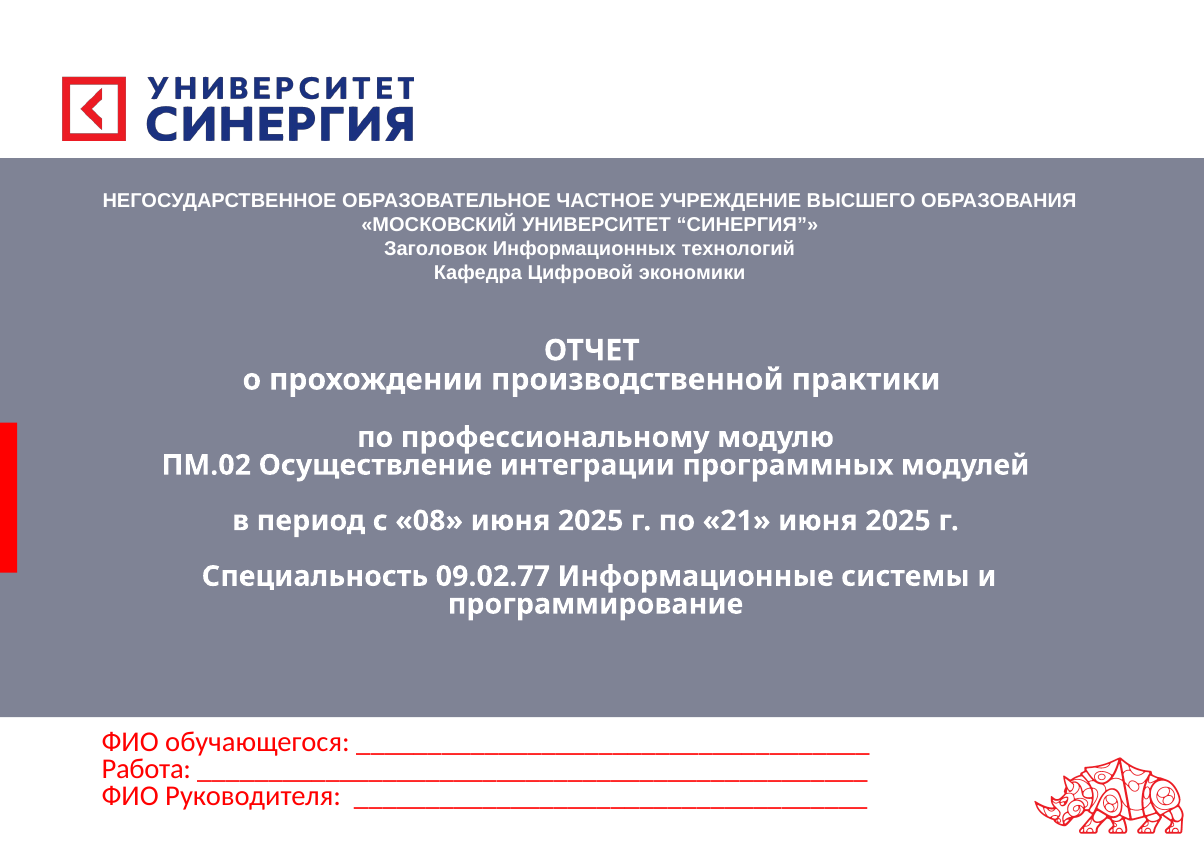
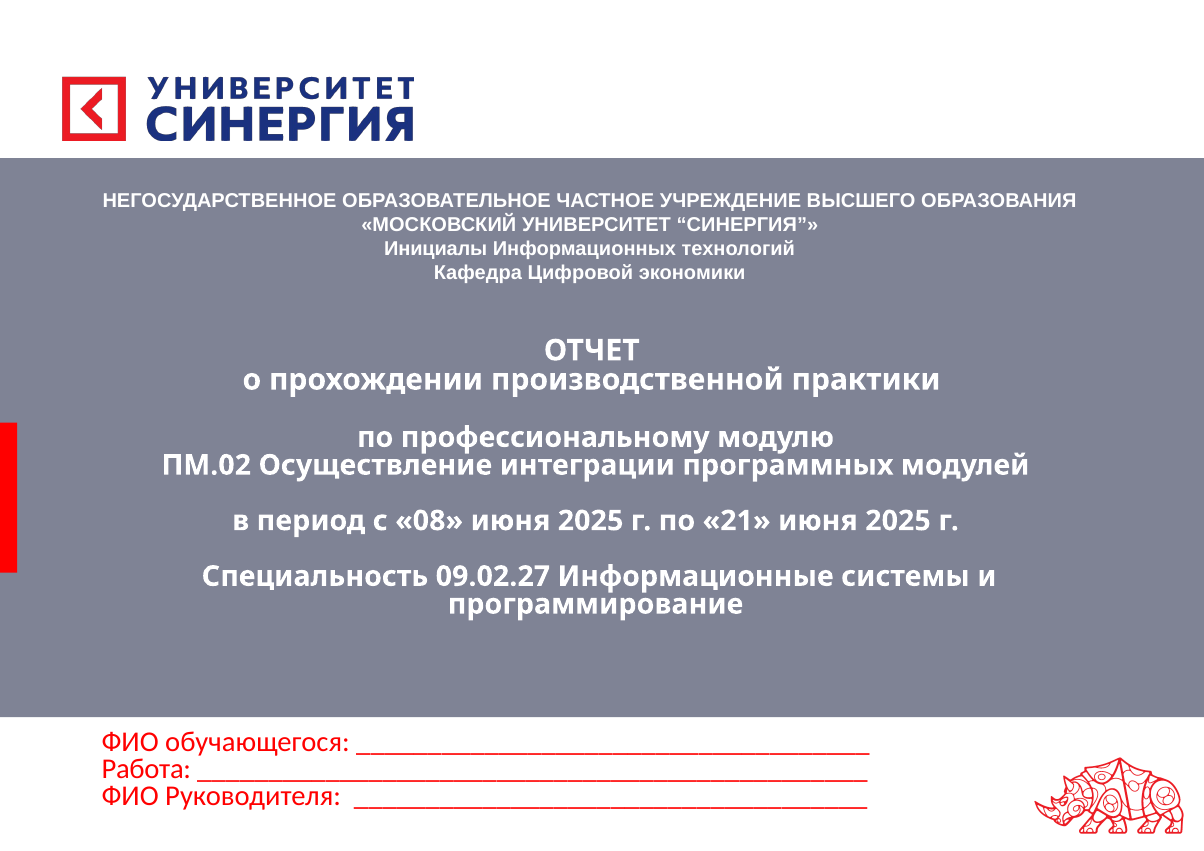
Заголовок: Заголовок -> Инициалы (436, 249)
09.02.77: 09.02.77 -> 09.02.27 (493, 577)
